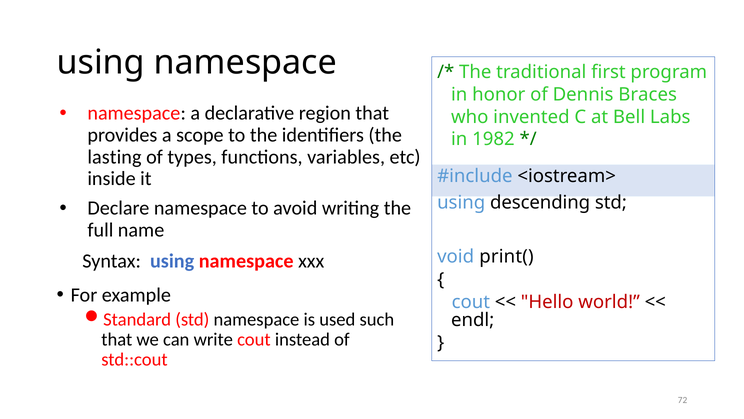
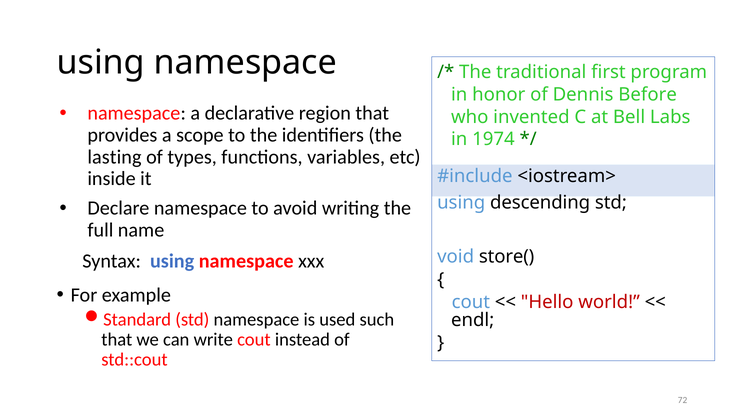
Braces: Braces -> Before (648, 94)
1982: 1982 -> 1974 (493, 139)
print(: print( -> store( (507, 257)
